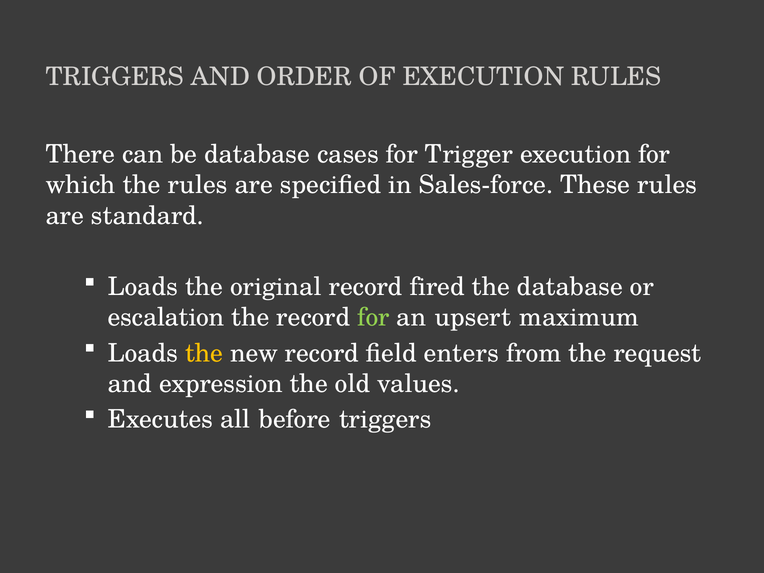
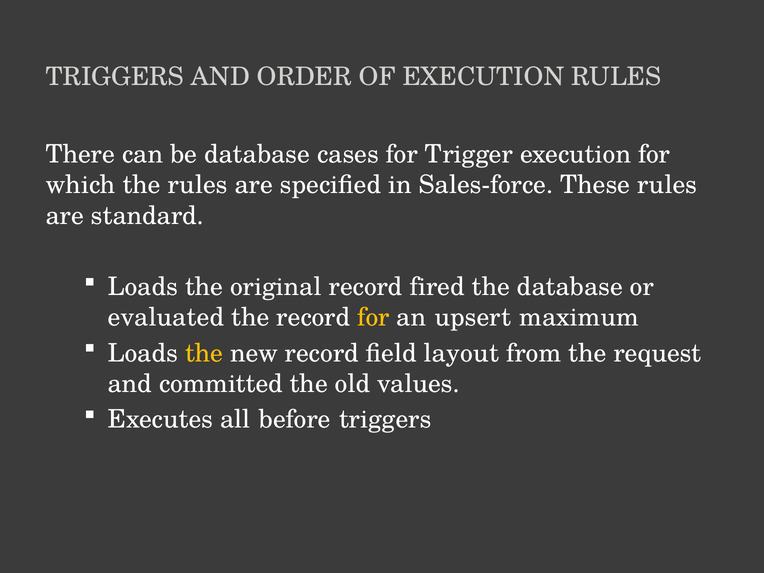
escalation: escalation -> evaluated (166, 317)
for colour: light green -> yellow (373, 317)
enters: enters -> layout (461, 353)
expression: expression -> committed (221, 384)
